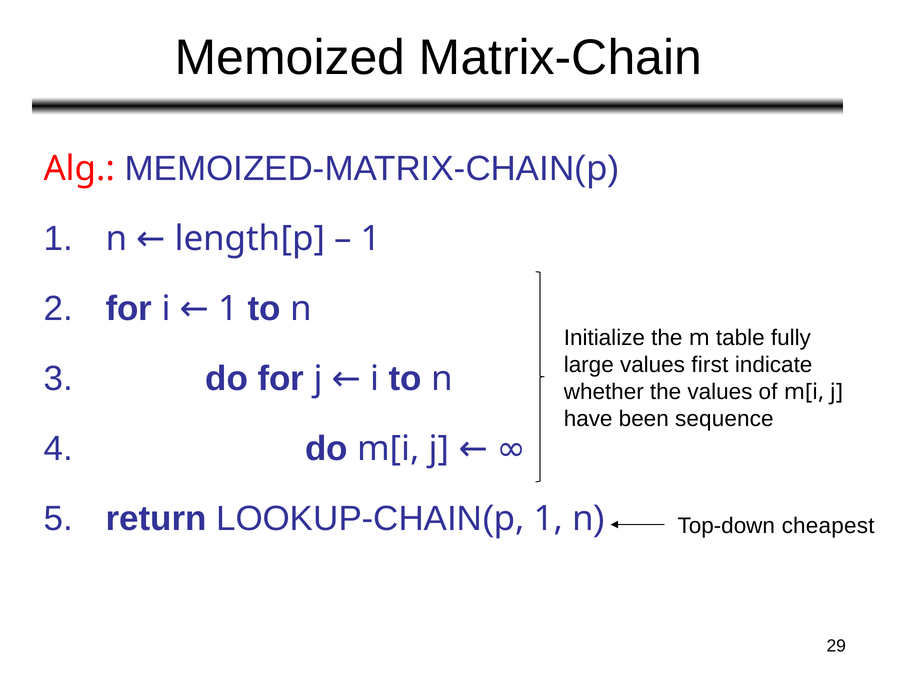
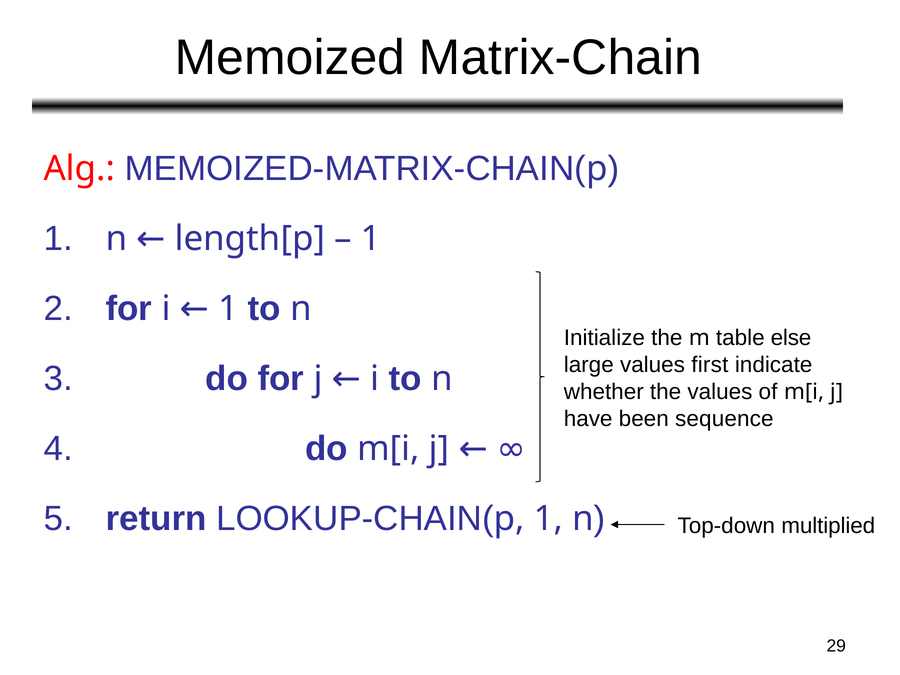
fully: fully -> else (791, 338)
cheapest: cheapest -> multiplied (828, 526)
